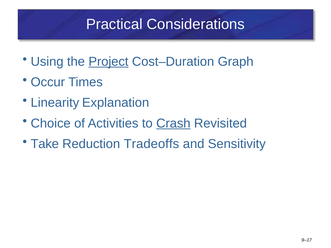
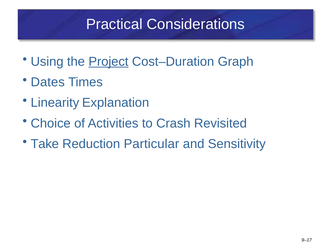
Occur: Occur -> Dates (48, 82)
Crash underline: present -> none (173, 123)
Tradeoffs: Tradeoffs -> Particular (151, 144)
